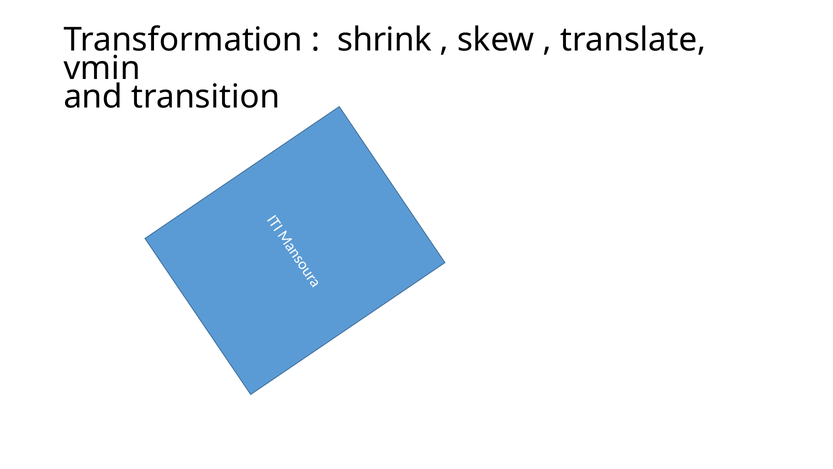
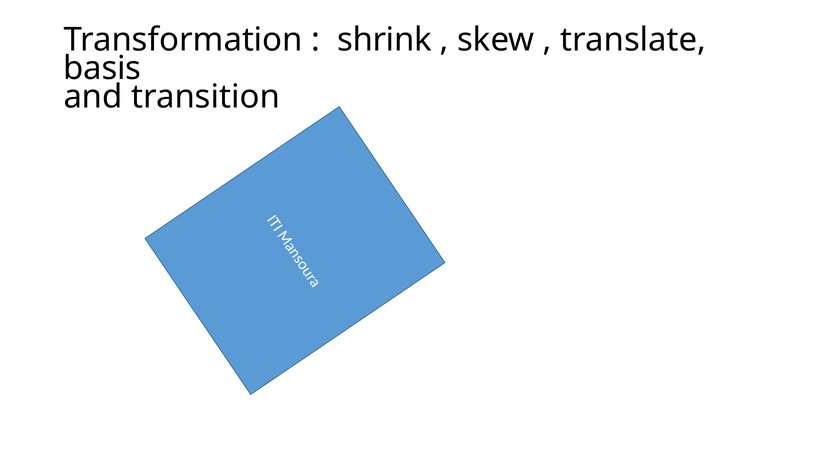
vmin: vmin -> basis (102, 68)
